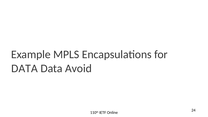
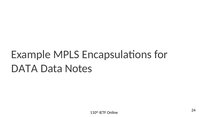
Avoid: Avoid -> Notes (79, 68)
